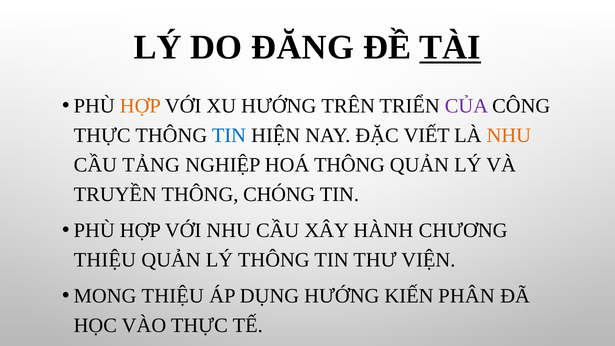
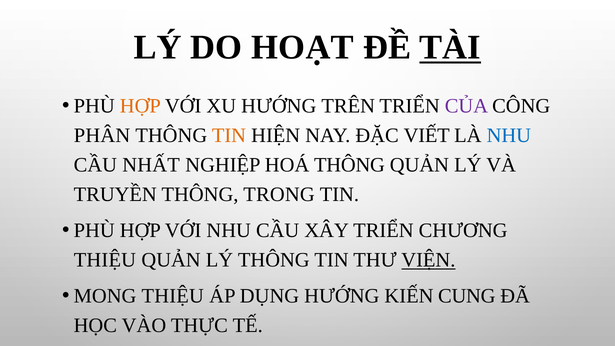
ĐĂNG: ĐĂNG -> HOẠT (303, 48)
THỰC: THỰC -> PHÂN (102, 136)
TIN colour: blue -> orange (229, 136)
NHU colour: orange -> blue (509, 136)
TẢNG: TẢNG -> NHẤT (151, 165)
CHÓNG: CHÓNG -> TRONG (279, 195)
XÂY HÀNH: HÀNH -> TRIỂN (383, 231)
VIỆN underline: none -> present (428, 260)
PHÂN: PHÂN -> CUNG (467, 296)
